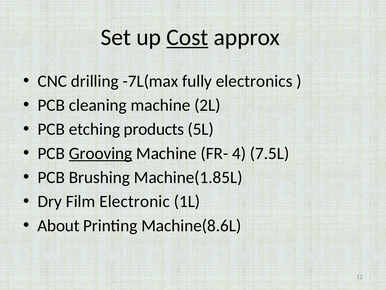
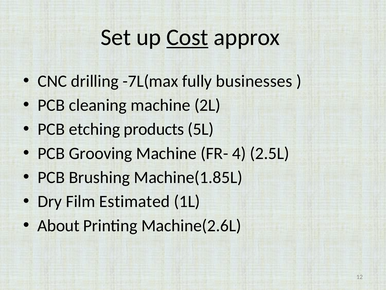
electronics: electronics -> businesses (254, 81)
Grooving underline: present -> none (101, 153)
7.5L: 7.5L -> 2.5L (270, 153)
Electronic: Electronic -> Estimated (135, 201)
Machine(8.6L: Machine(8.6L -> Machine(2.6L (191, 225)
